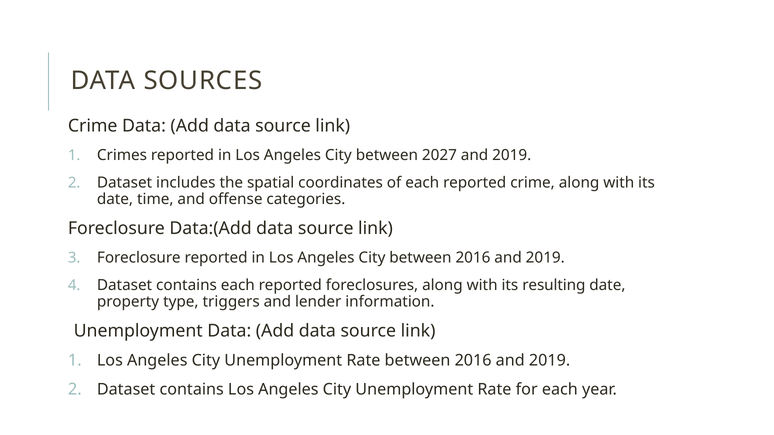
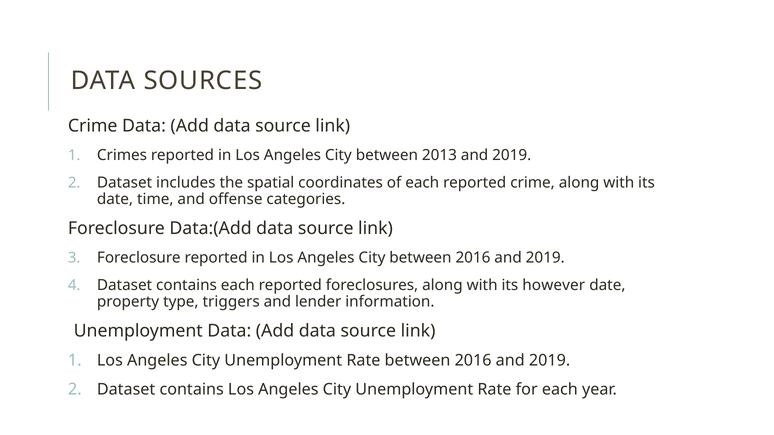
2027: 2027 -> 2013 (439, 155)
resulting: resulting -> however (554, 286)
